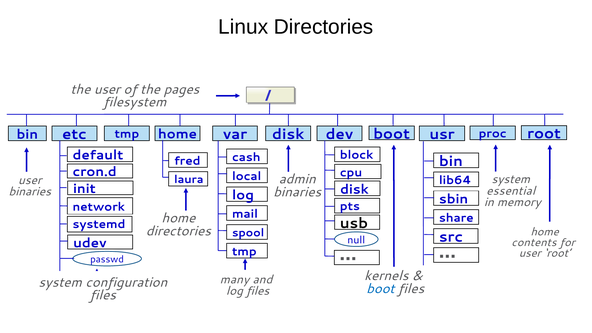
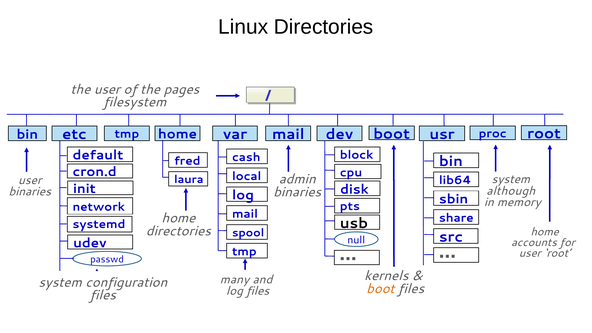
disk: disk -> mail (288, 134)
essential: essential -> although (511, 191)
contents: contents -> accounts (534, 243)
boot colour: blue -> orange (380, 289)
